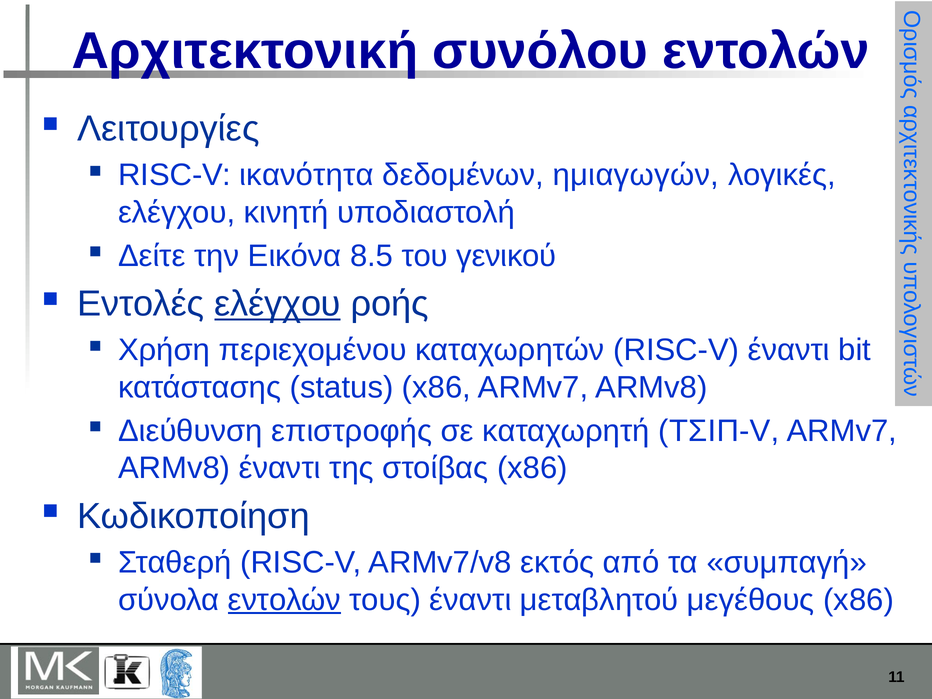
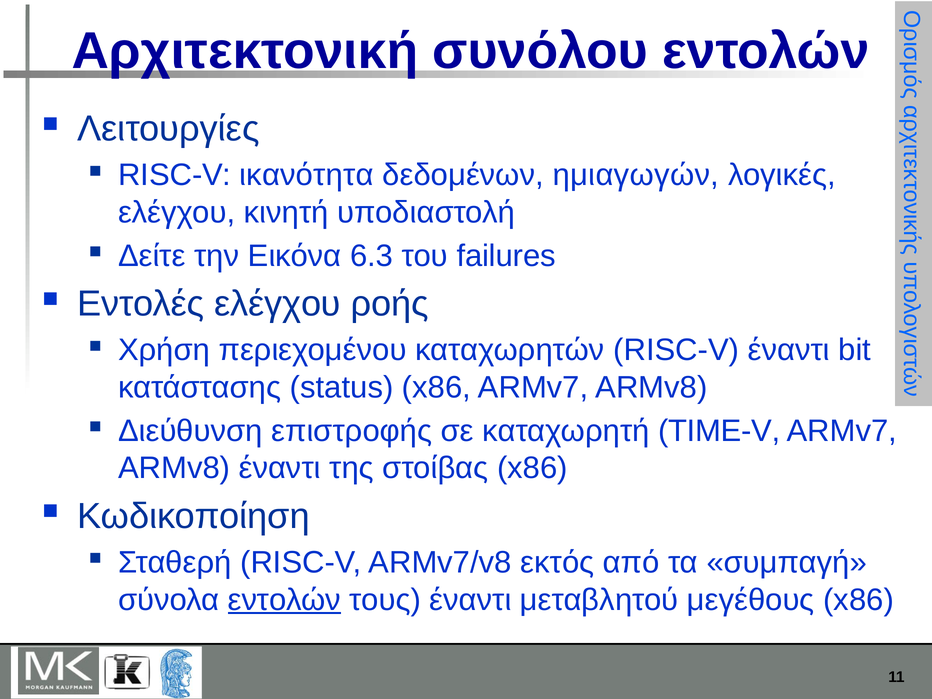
8.5: 8.5 -> 6.3 (372, 256)
γενικού: γενικού -> failures (506, 256)
ελέγχου underline: present -> none (278, 304)
ΤΣΙΠ-V: ΤΣΙΠ-V -> TIME-V (719, 431)
